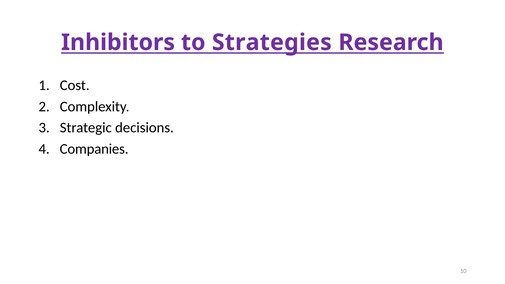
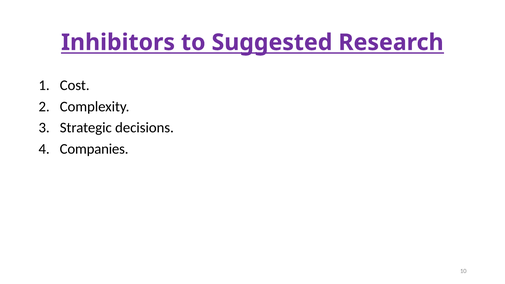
Strategies: Strategies -> Suggested (272, 42)
